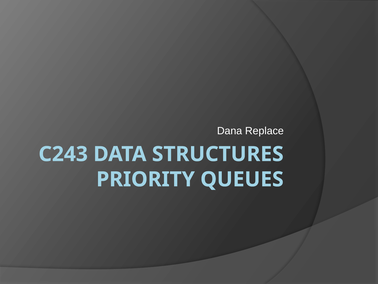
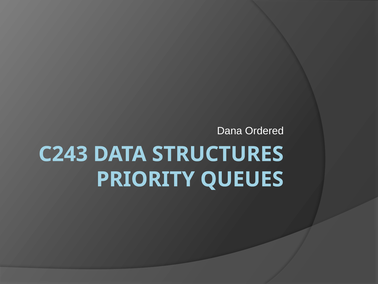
Replace: Replace -> Ordered (264, 131)
